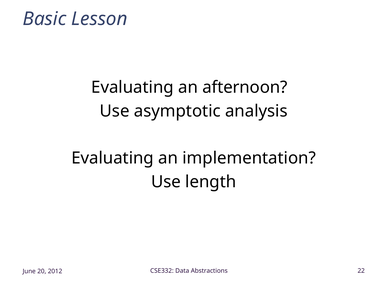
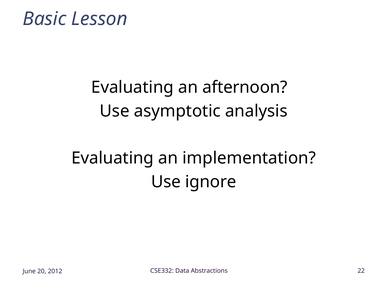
length: length -> ignore (211, 181)
